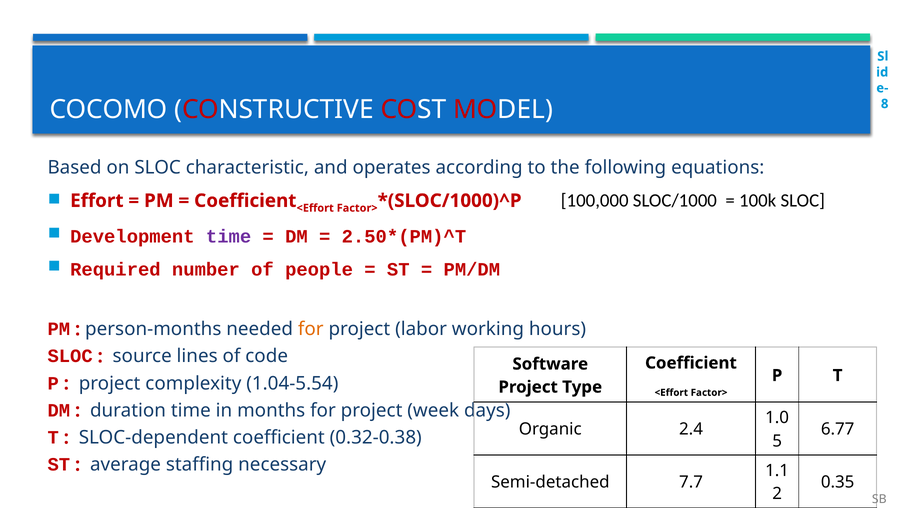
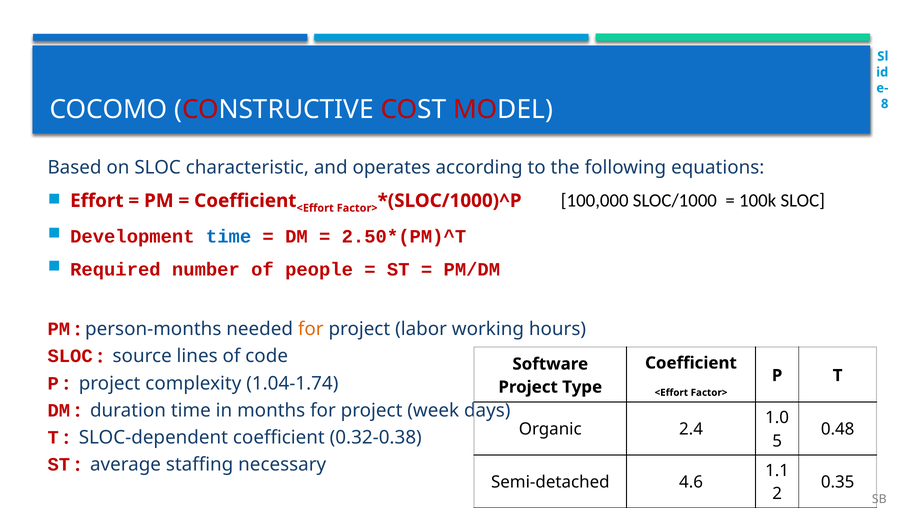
time colour: purple -> blue (229, 237)
1.04-5.54: 1.04-5.54 -> 1.04-1.74 (292, 383)
6.77: 6.77 -> 0.48 (838, 429)
7.7: 7.7 -> 4.6 (691, 482)
